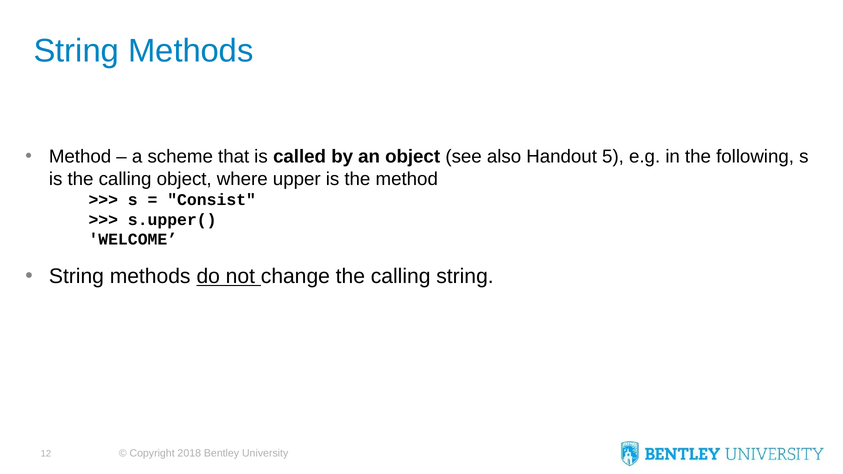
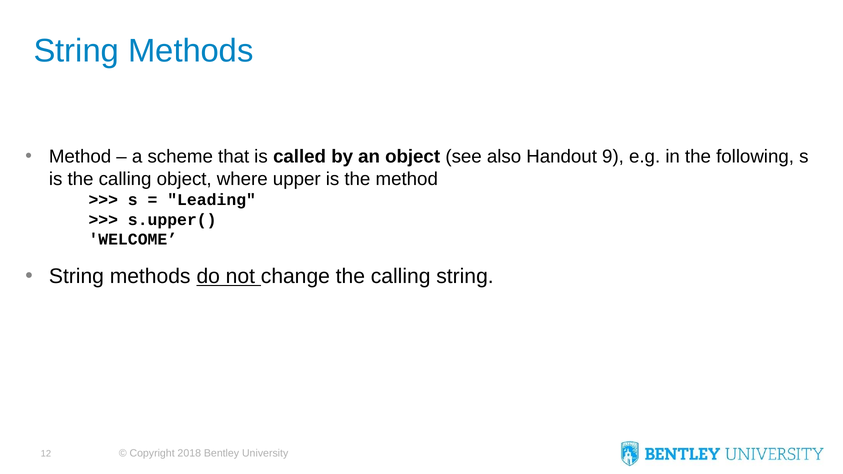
5: 5 -> 9 (613, 157)
Consist: Consist -> Leading (212, 200)
